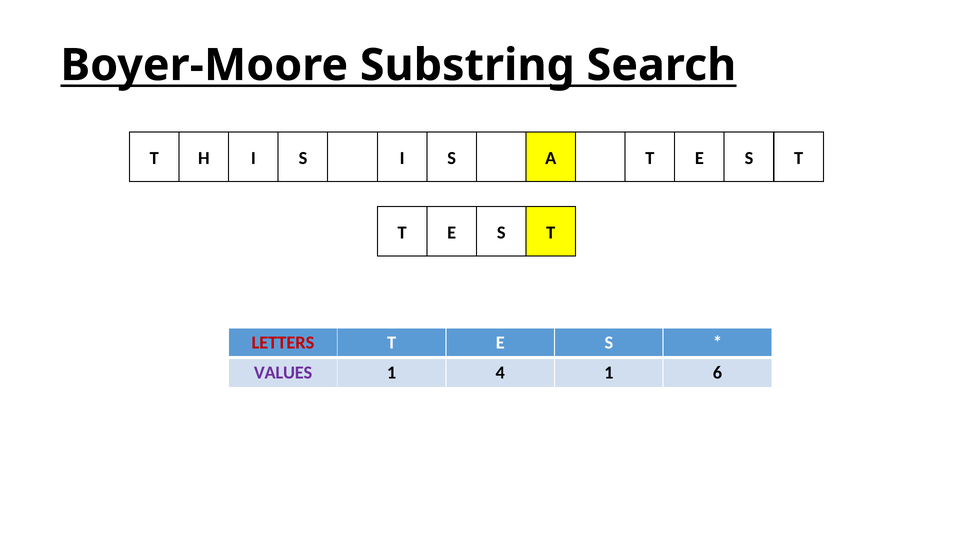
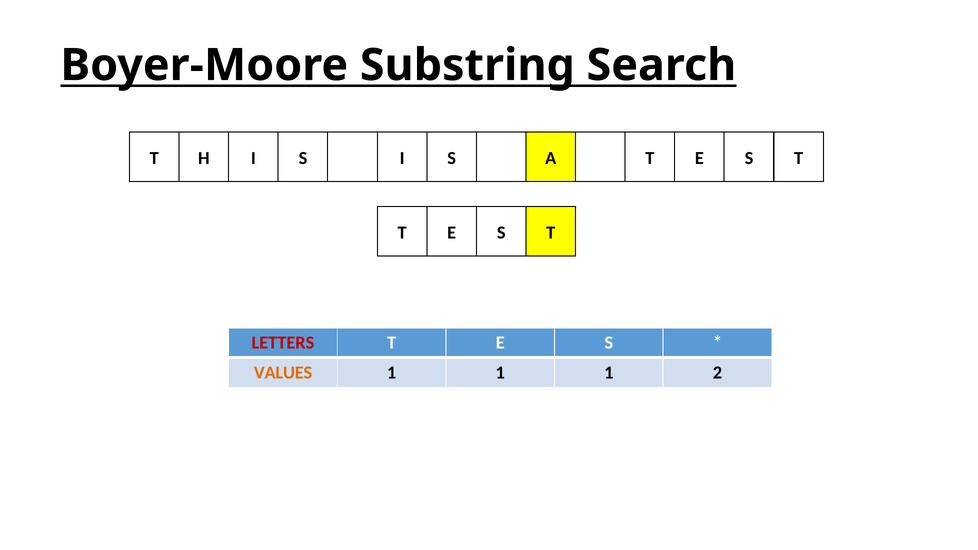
VALUES colour: purple -> orange (283, 373)
4: 4 -> 1 (500, 373)
6: 6 -> 2 (717, 373)
